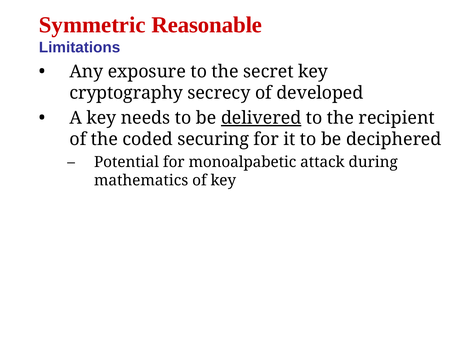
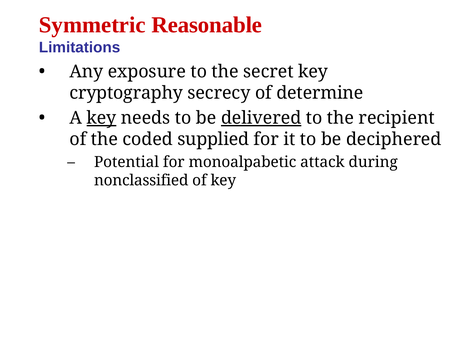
developed: developed -> determine (320, 93)
key underline: none -> present (101, 118)
securing: securing -> supplied (213, 139)
mathematics: mathematics -> nonclassified (141, 180)
